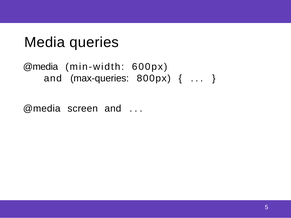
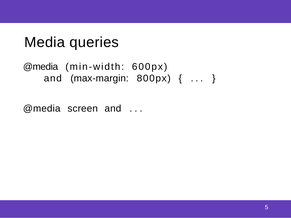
max-queries: max-queries -> max-margin (100, 78)
